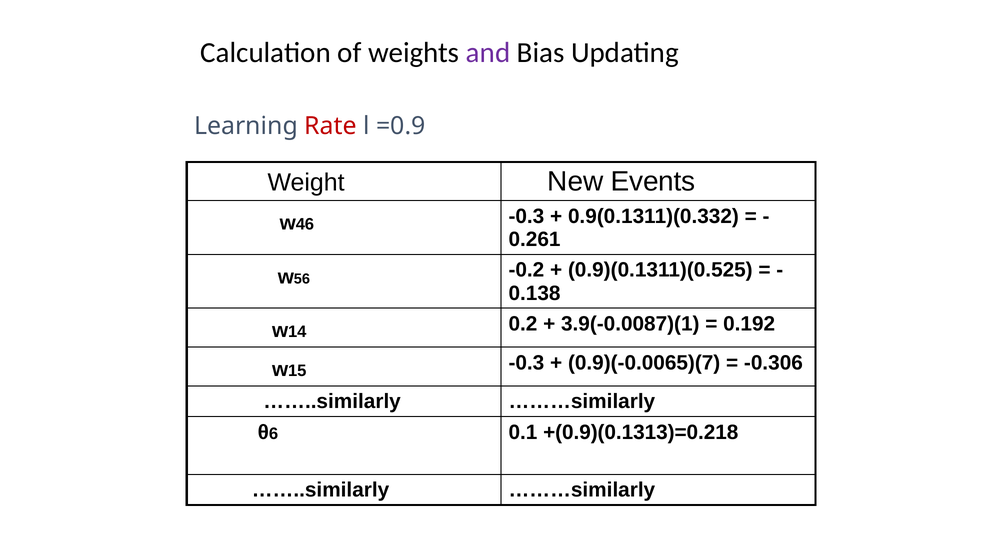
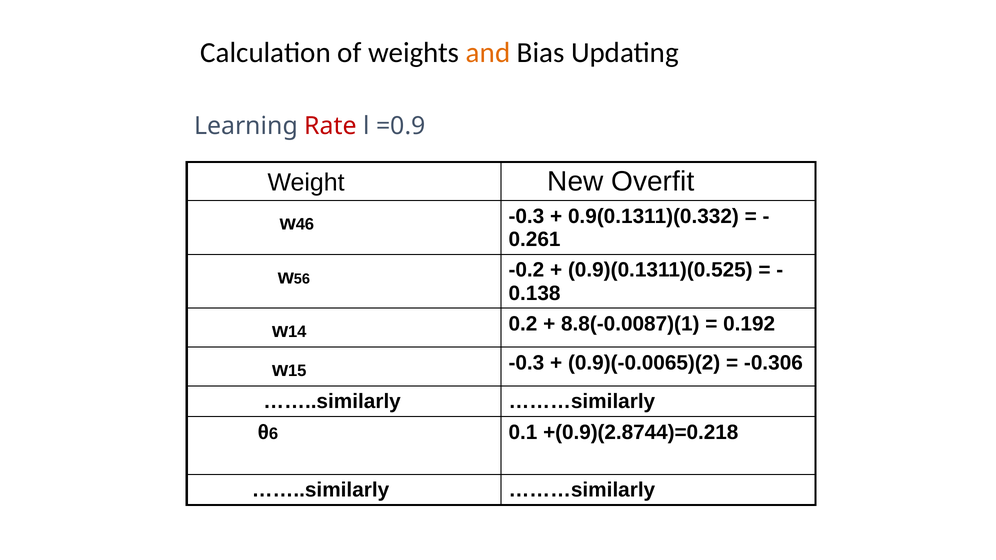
and colour: purple -> orange (488, 53)
Events: Events -> Overfit (653, 182)
3.9(-0.0087)(1: 3.9(-0.0087)(1 -> 8.8(-0.0087)(1 (630, 324)
0.9)(-0.0065)(7: 0.9)(-0.0065)(7 -> 0.9)(-0.0065)(2 (644, 363)
+(0.9)(0.1313)=0.218: +(0.9)(0.1313)=0.218 -> +(0.9)(2.8744)=0.218 (641, 432)
